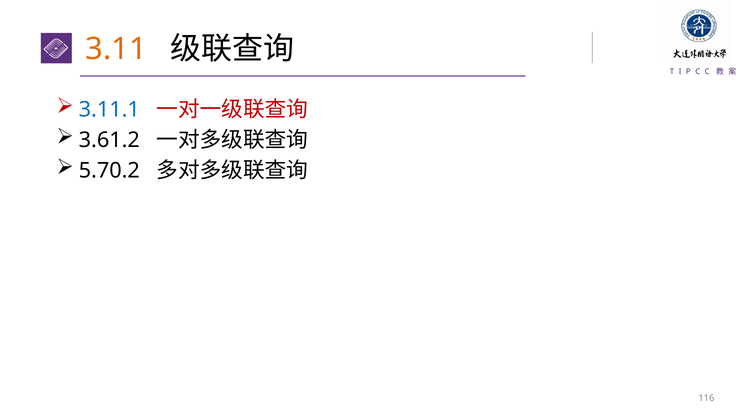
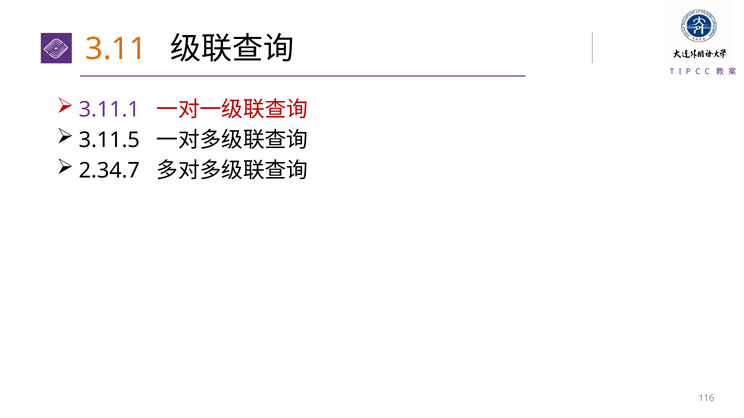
3.11.1 colour: blue -> purple (109, 110)
3.61.2: 3.61.2 -> 3.11.5 (109, 140)
5.70.2: 5.70.2 -> 2.34.7 (109, 171)
